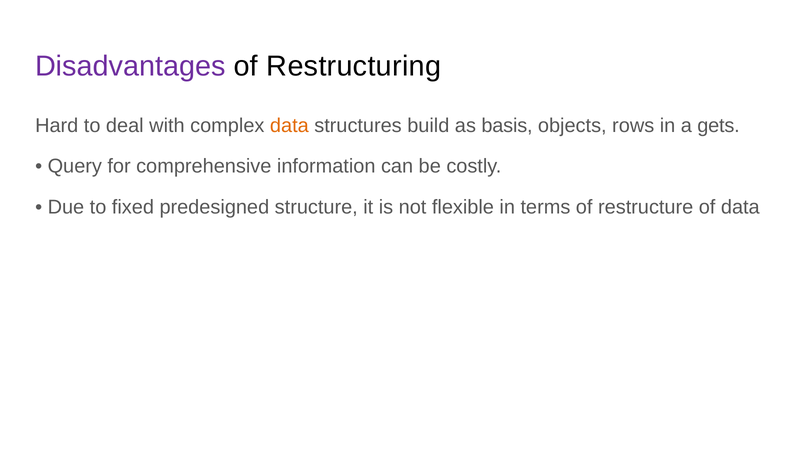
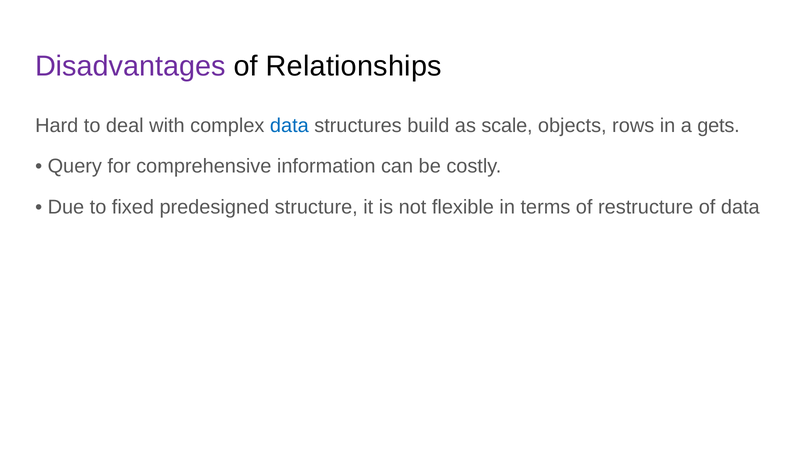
Restructuring: Restructuring -> Relationships (354, 66)
data colour: orange -> blue (289, 125)
basis: basis -> scale (507, 125)
